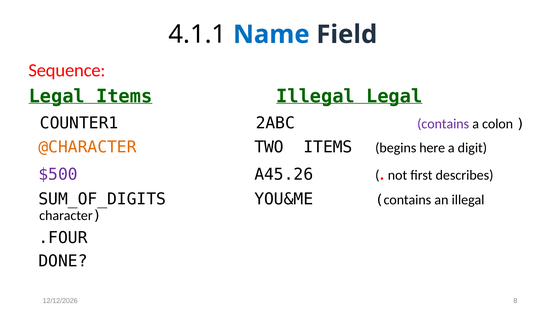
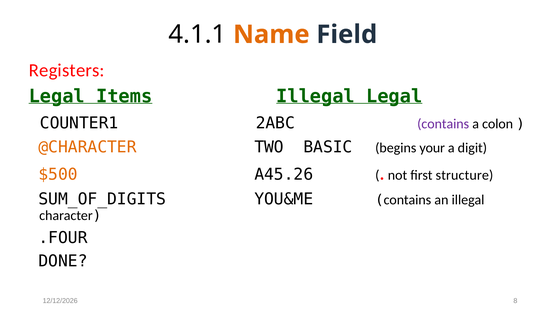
Name colour: blue -> orange (271, 34)
Sequence: Sequence -> Registers (67, 70)
TWO ITEMS: ITEMS -> BASIC (328, 147)
here: here -> your (432, 148)
$500 colour: purple -> orange (58, 175)
describes: describes -> structure (464, 175)
